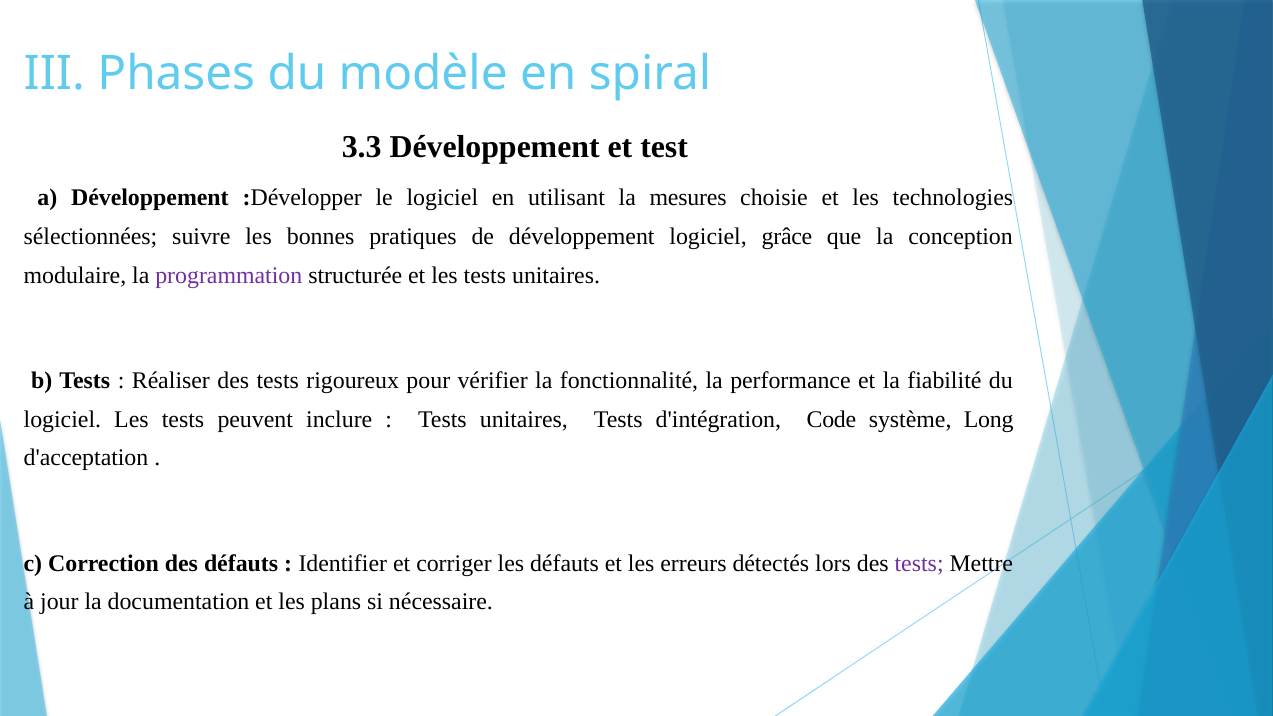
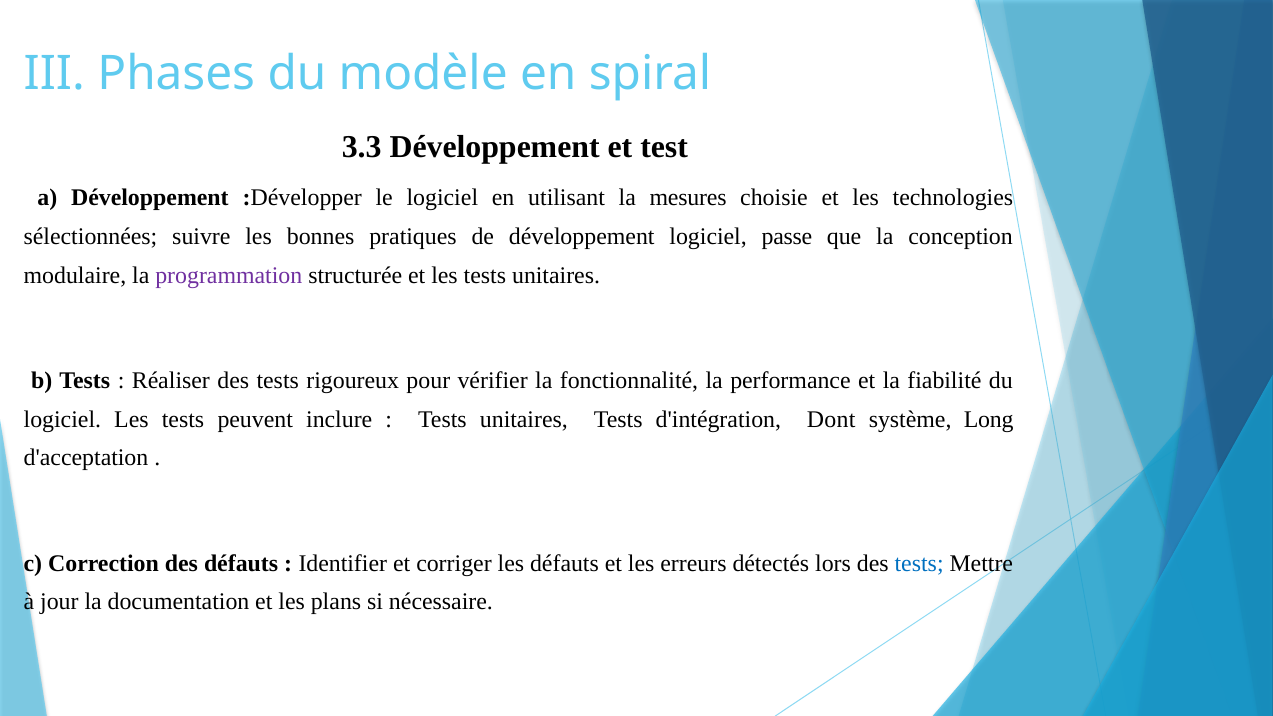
grâce: grâce -> passe (787, 237)
Code: Code -> Dont (831, 419)
tests colour: purple -> blue (919, 563)
